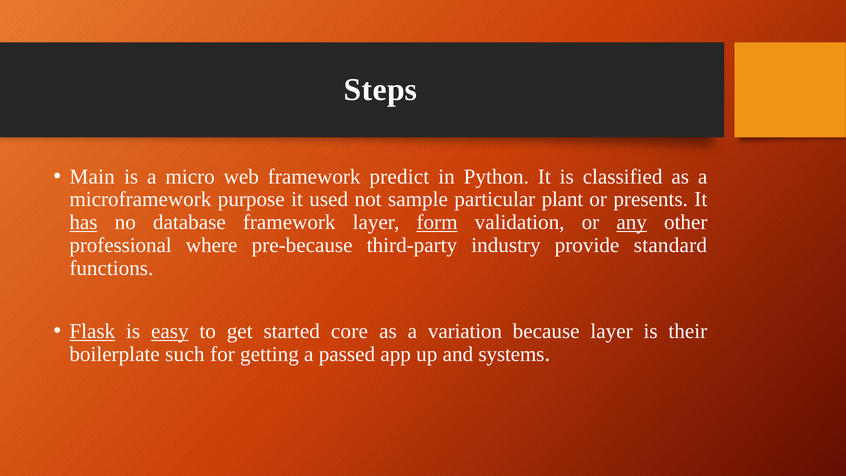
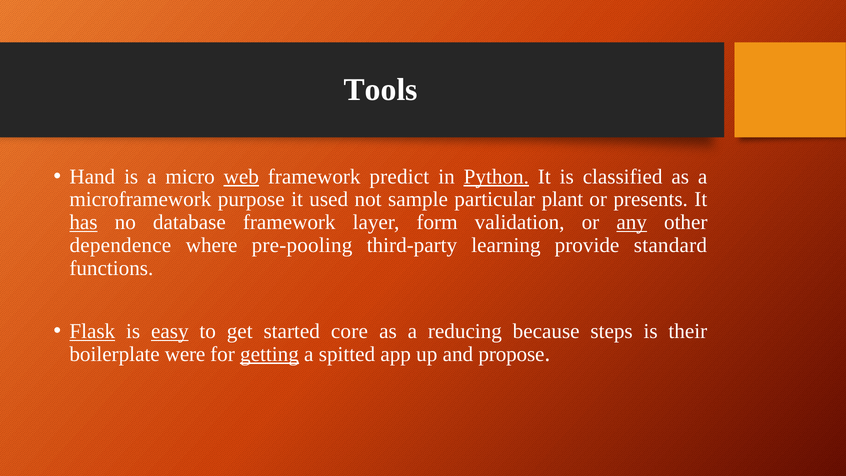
Steps: Steps -> Tools (381, 90)
Main: Main -> Hand (92, 177)
web underline: none -> present (241, 177)
Python underline: none -> present (496, 177)
form underline: present -> none (437, 222)
professional: professional -> dependence (120, 245)
pre-because: pre-because -> pre-pooling (302, 245)
industry: industry -> learning (506, 245)
variation: variation -> reducing (465, 331)
because layer: layer -> steps (612, 331)
such: such -> were (185, 354)
getting underline: none -> present (269, 354)
passed: passed -> spitted (347, 354)
systems: systems -> propose (511, 354)
